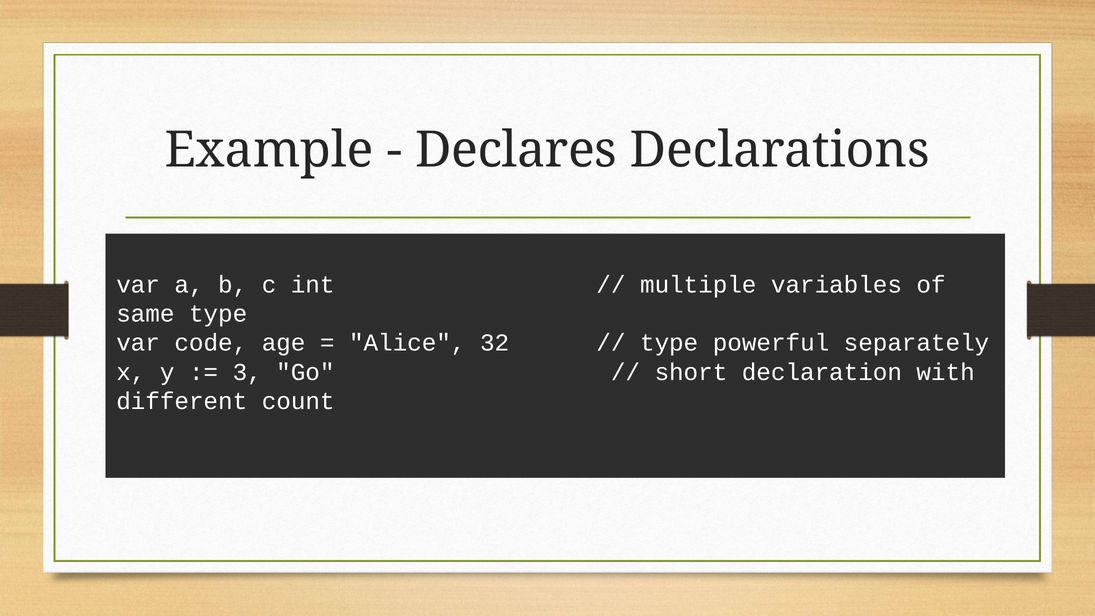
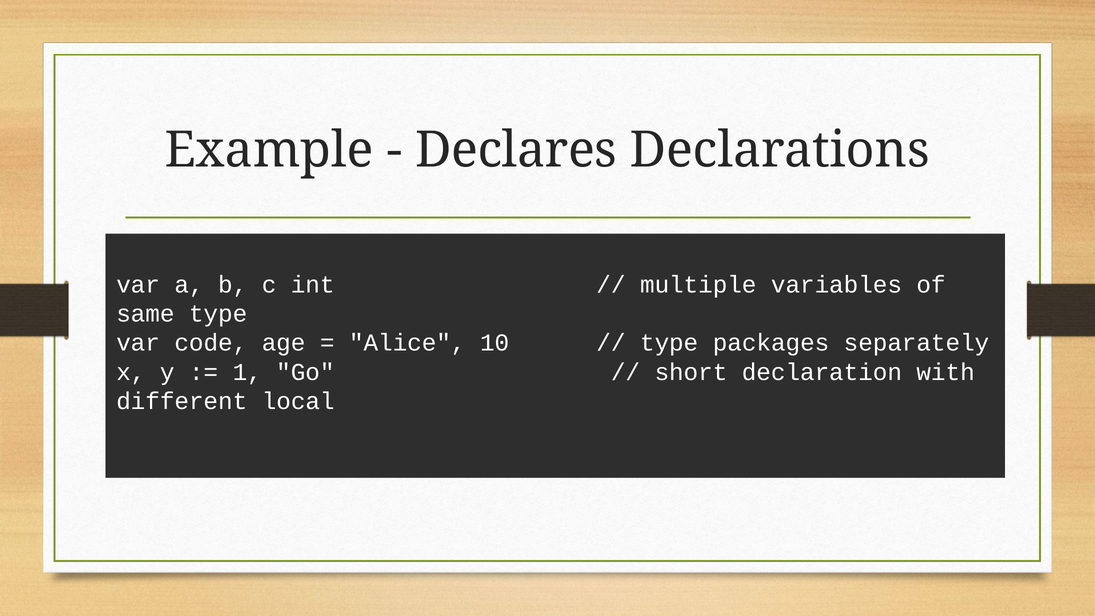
32: 32 -> 10 (495, 343)
powerful: powerful -> packages (771, 343)
3: 3 -> 1 (247, 372)
count: count -> local (298, 401)
